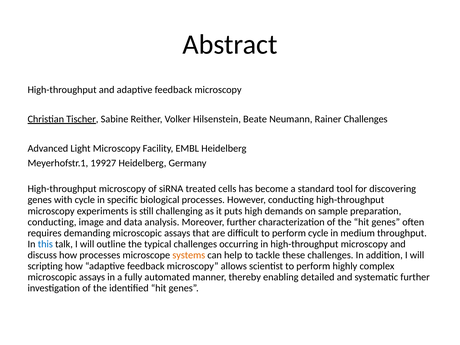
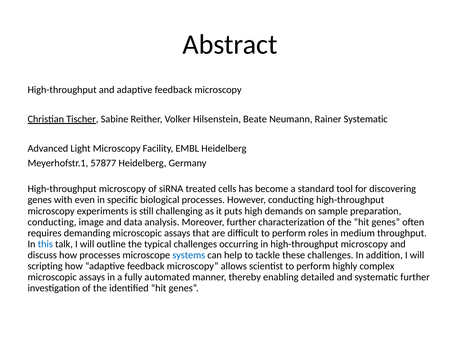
Rainer Challenges: Challenges -> Systematic (366, 119)
19927: 19927 -> 57877 (103, 163)
with cycle: cycle -> even (85, 200)
perform cycle: cycle -> roles (318, 233)
systems colour: orange -> blue (189, 255)
